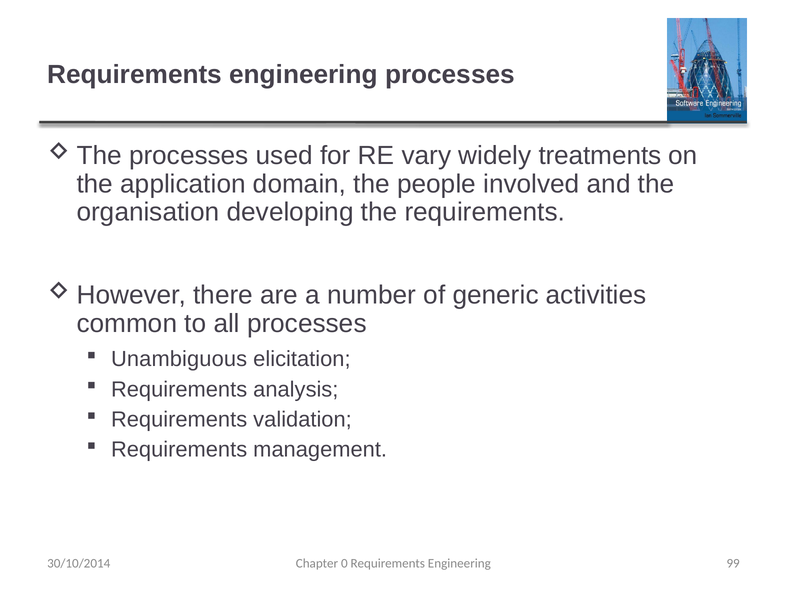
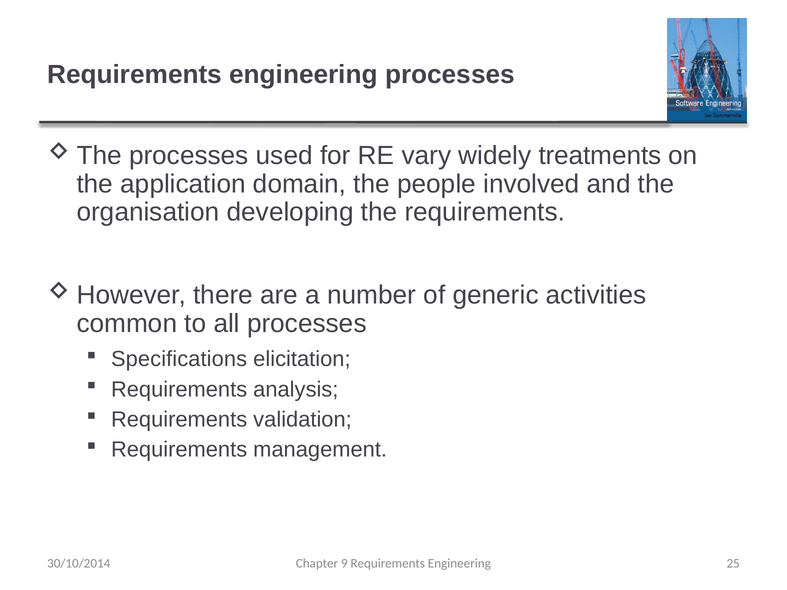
Unambiguous: Unambiguous -> Specifications (179, 359)
0: 0 -> 9 (344, 564)
99: 99 -> 25 (733, 564)
